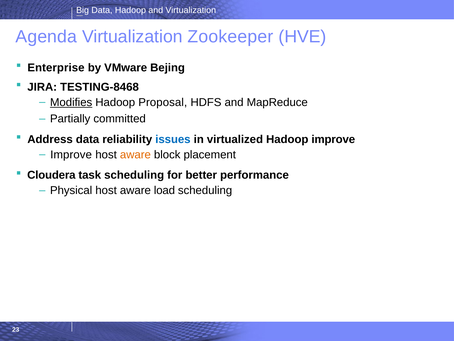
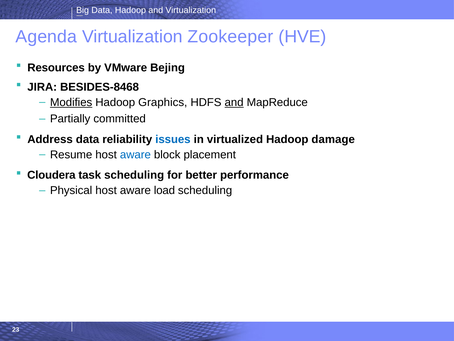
Enterprise: Enterprise -> Resources (56, 68)
TESTING-8468: TESTING-8468 -> BESIDES-8468 (100, 87)
Proposal: Proposal -> Graphics (163, 102)
and underline: none -> present (234, 102)
Hadoop improve: improve -> damage (333, 139)
Improve: Improve -> Resume (71, 154)
aware colour: orange -> blue (135, 154)
